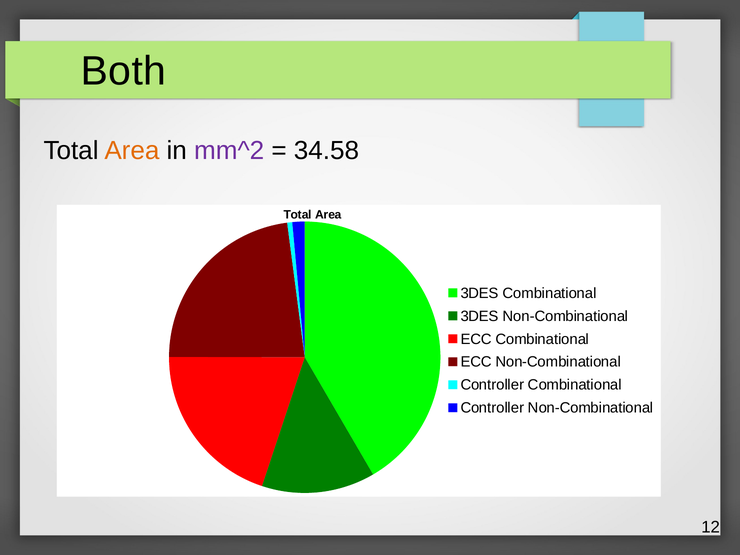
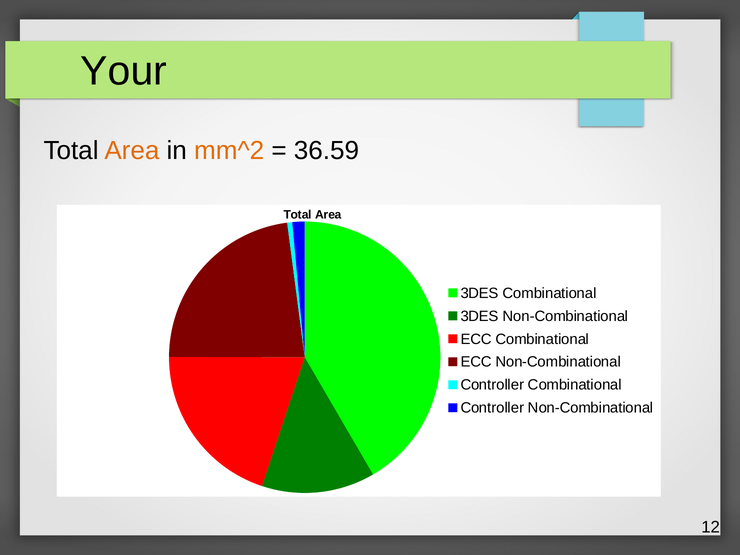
Both: Both -> Your (124, 71)
mm^2 colour: purple -> orange (229, 151)
34.58: 34.58 -> 36.59 (326, 151)
